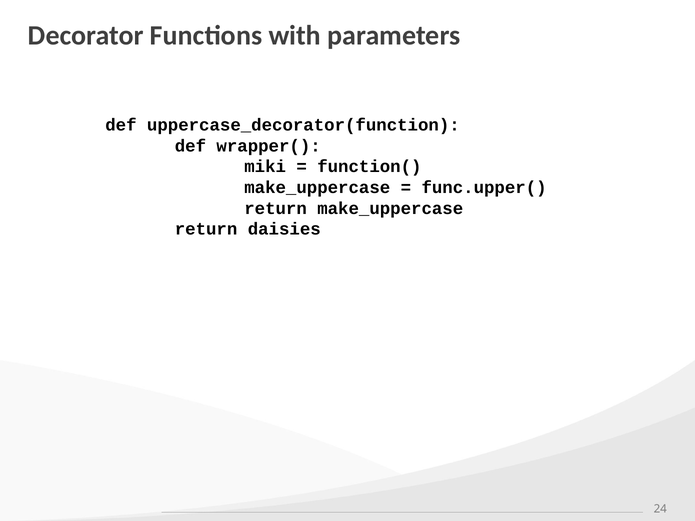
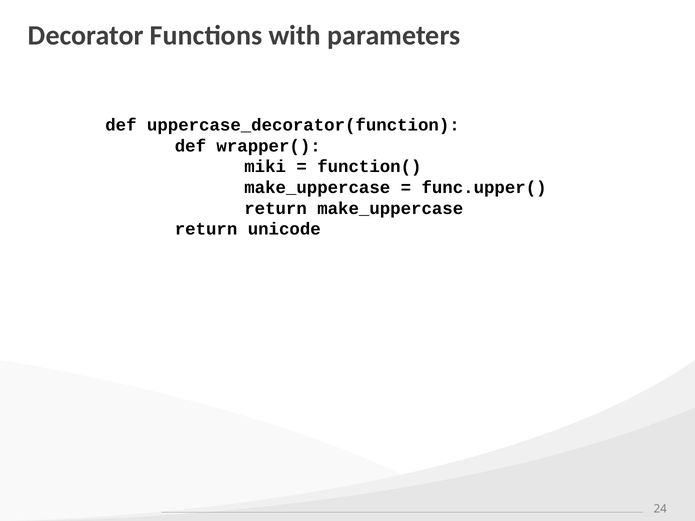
daisies: daisies -> unicode (284, 229)
